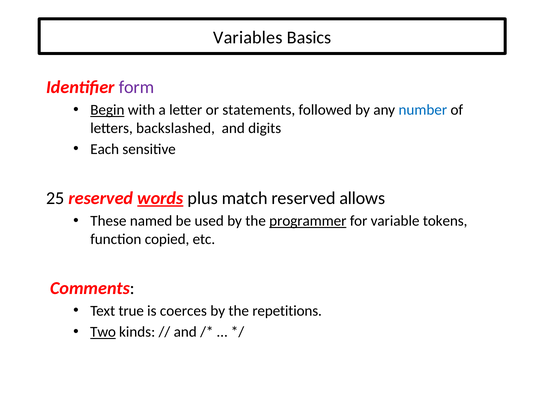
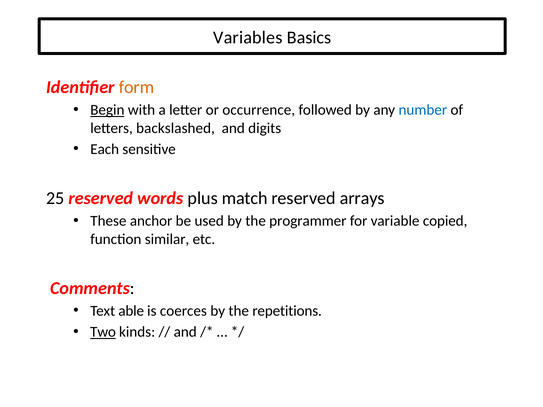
form colour: purple -> orange (137, 87)
statements: statements -> occurrence (259, 110)
words underline: present -> none (160, 198)
allows: allows -> arrays (362, 198)
named: named -> anchor (151, 221)
programmer underline: present -> none (308, 221)
tokens: tokens -> copied (445, 221)
copied: copied -> similar (167, 239)
true: true -> able (131, 311)
